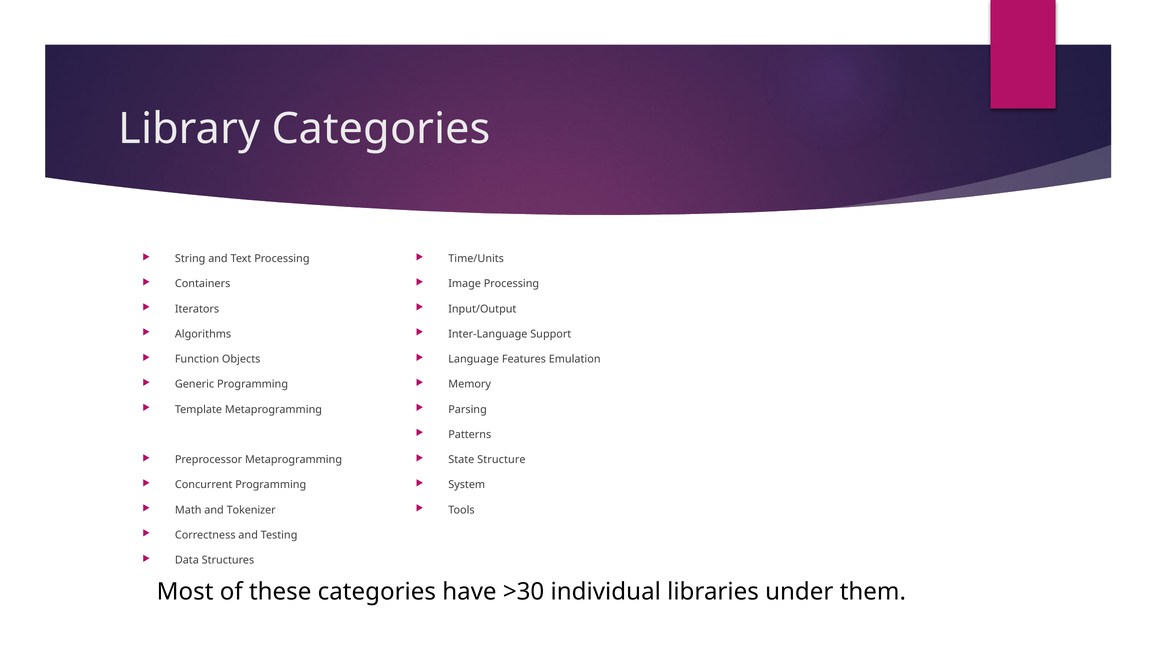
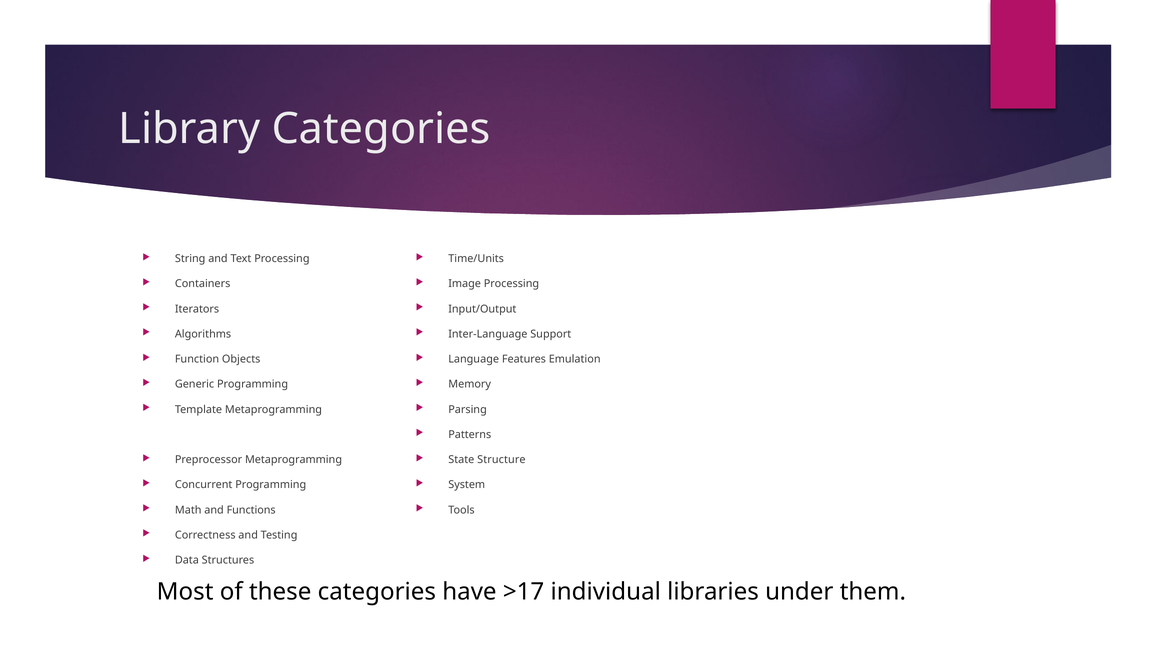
Tokenizer: Tokenizer -> Functions (251, 510)
>30: >30 -> >17 (524, 592)
